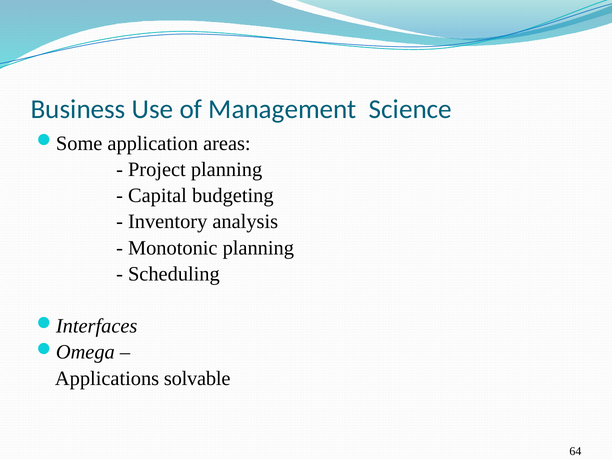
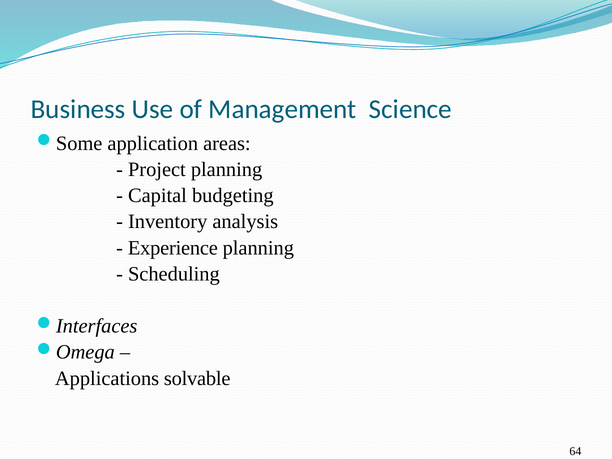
Monotonic: Monotonic -> Experience (173, 248)
